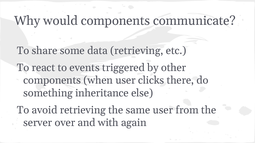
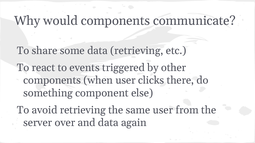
inheritance: inheritance -> component (102, 93)
and with: with -> data (108, 123)
